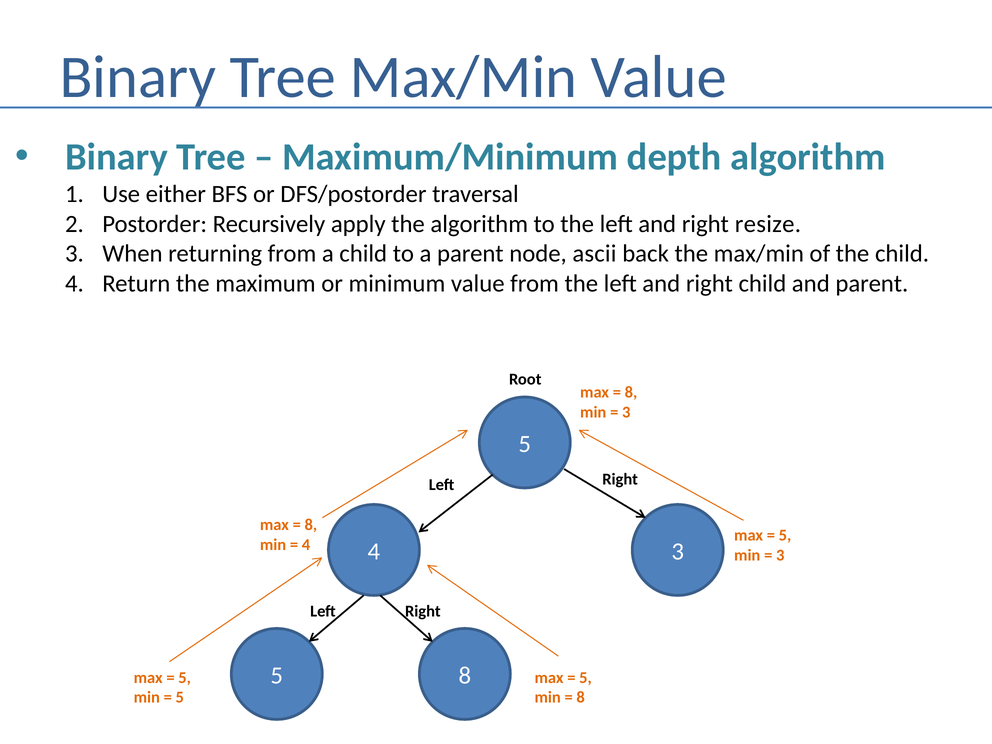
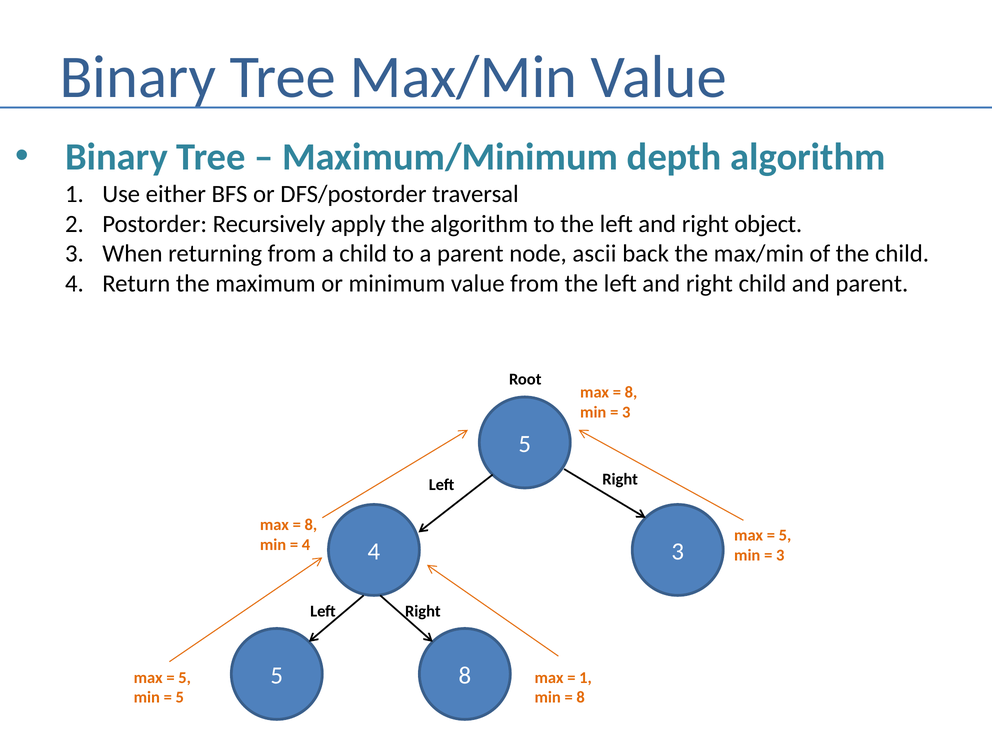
resize: resize -> object (768, 224)
5: 5 -> 1 (585, 678)
